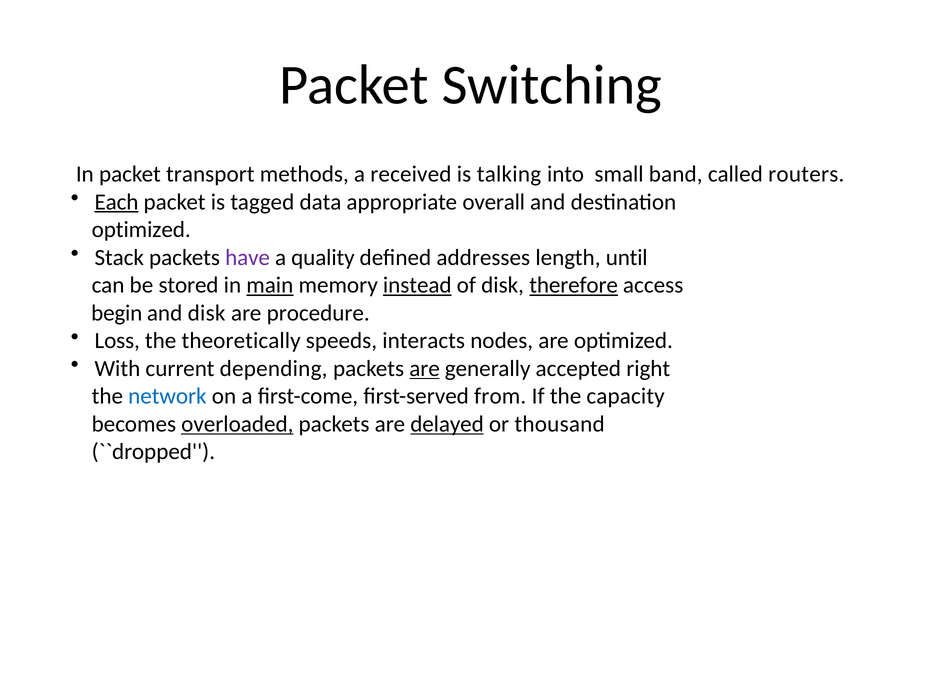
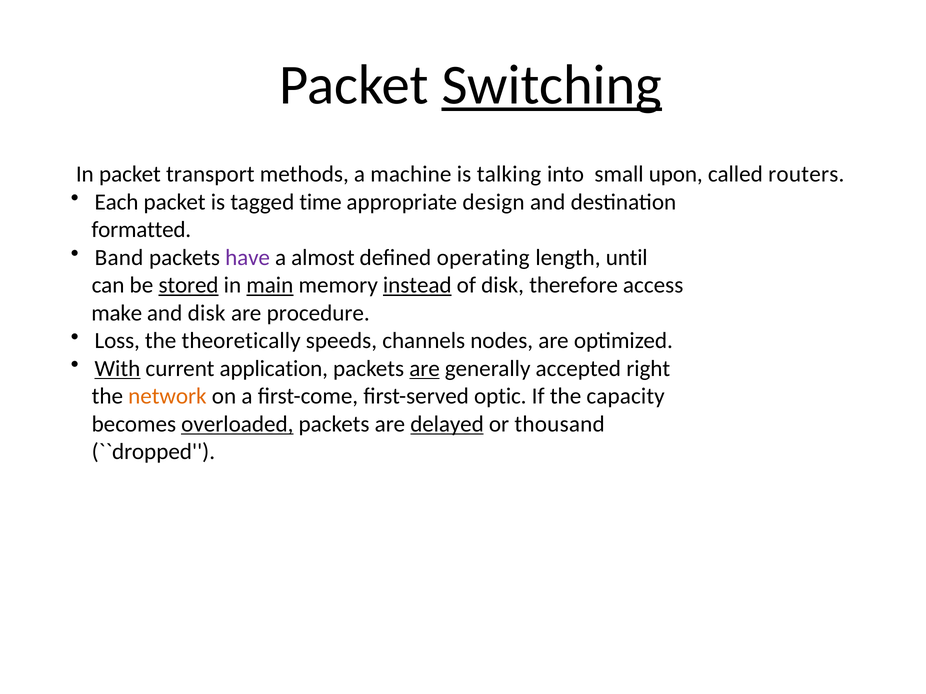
Switching underline: none -> present (552, 85)
received: received -> machine (411, 174)
band: band -> upon (676, 174)
Each underline: present -> none (117, 202)
data: data -> time (321, 202)
overall: overall -> design (494, 202)
optimized: optimized -> formatted (141, 230)
Stack: Stack -> Band (119, 258)
quality: quality -> almost (323, 258)
addresses: addresses -> operating (483, 258)
stored underline: none -> present (189, 285)
therefore underline: present -> none (574, 285)
begin: begin -> make (117, 313)
interacts: interacts -> channels (424, 341)
With underline: none -> present (117, 369)
depending: depending -> application (274, 369)
network colour: blue -> orange (167, 397)
from: from -> optic (500, 397)
